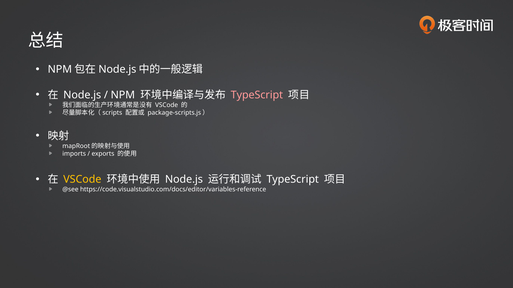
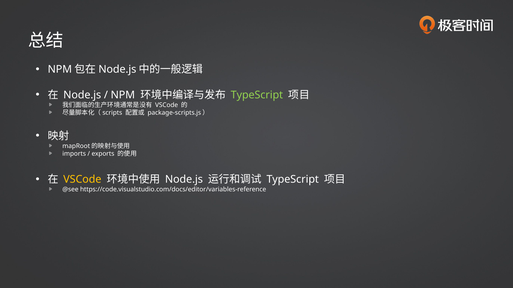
TypeScript colour: pink -> light green (257, 95)
